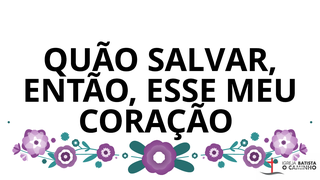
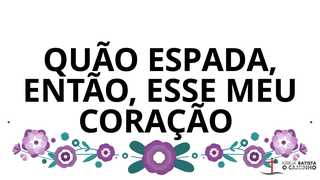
SALVAR: SALVAR -> ESPADA (212, 60)
